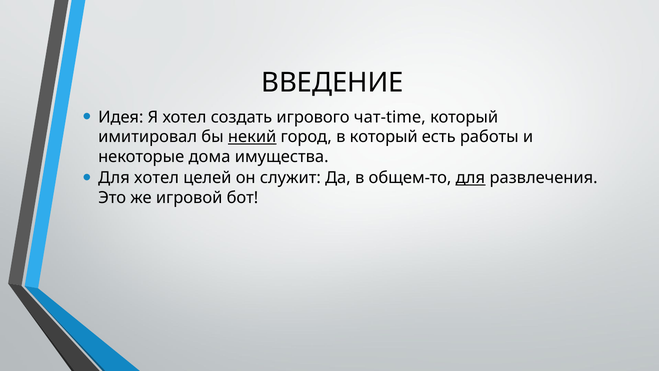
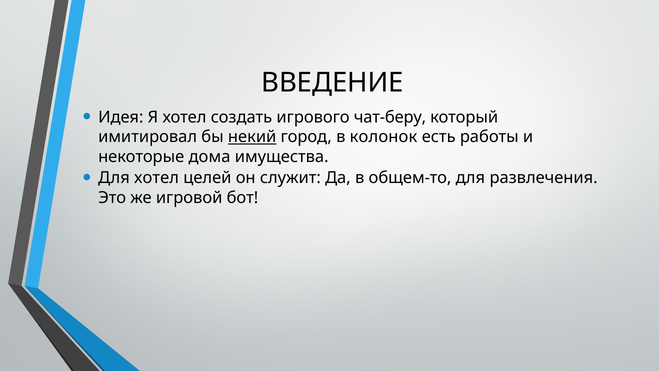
чат-time: чат-time -> чат-беру (390, 117)
в который: который -> колонок (384, 137)
для underline: present -> none (470, 178)
